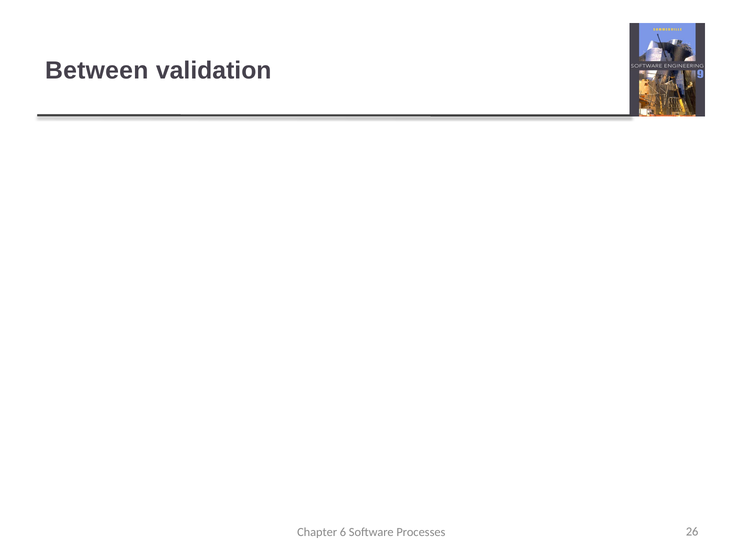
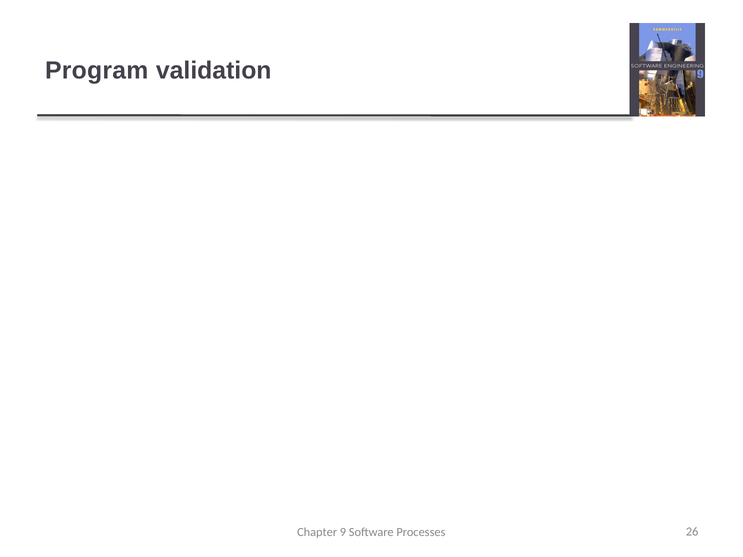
Between: Between -> Program (97, 70)
6: 6 -> 9 (343, 532)
